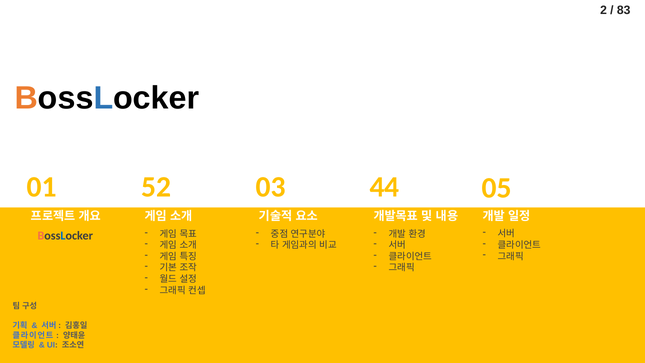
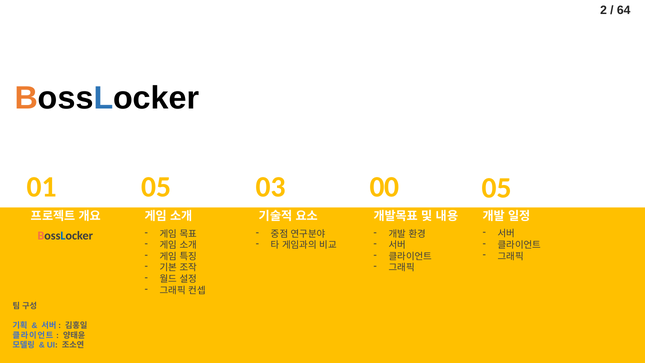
83: 83 -> 64 (624, 10)
01 52: 52 -> 05 (156, 187)
44: 44 -> 00 (384, 187)
